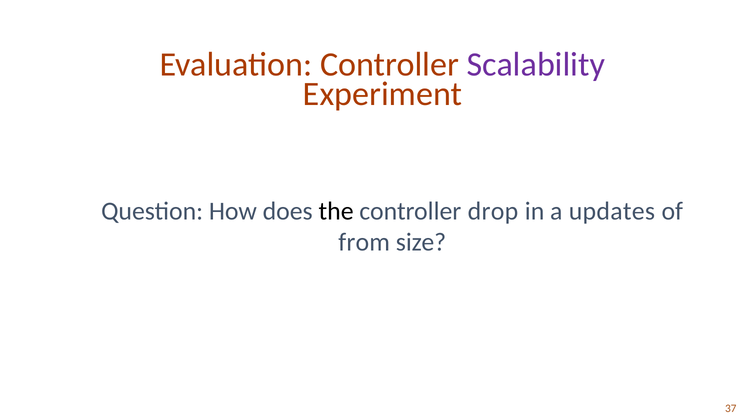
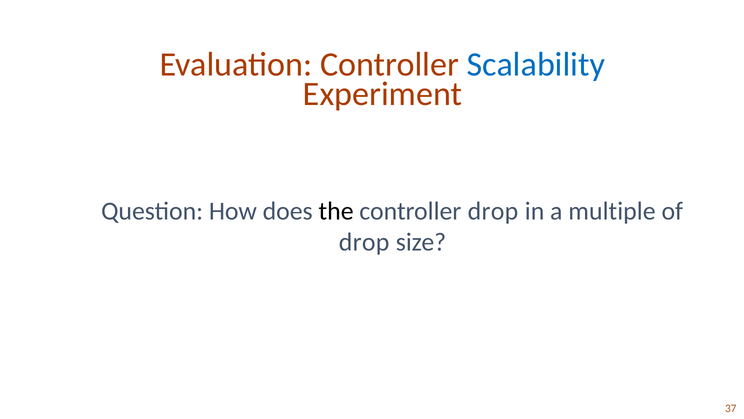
Scalability colour: purple -> blue (536, 64)
updates: updates -> multiple (612, 211)
from: from -> drop (364, 242)
